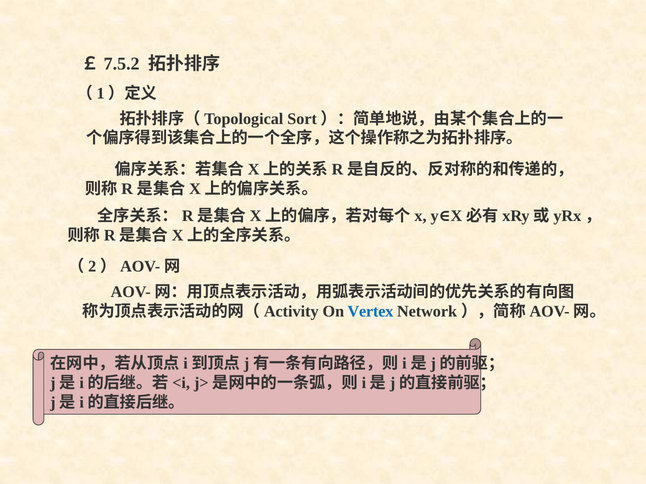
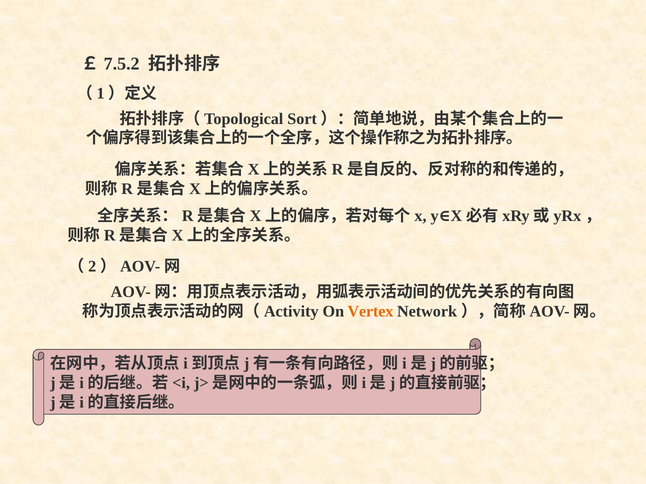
Vertex colour: blue -> orange (370, 312)
